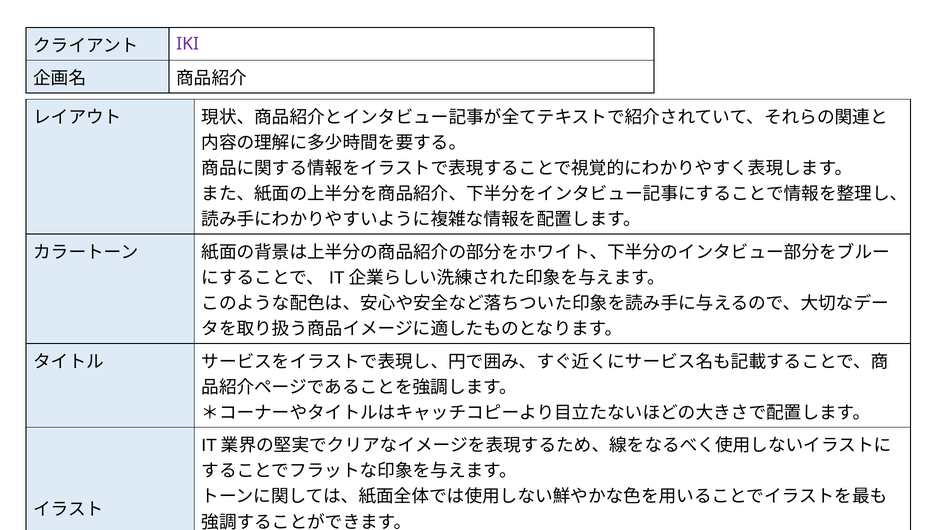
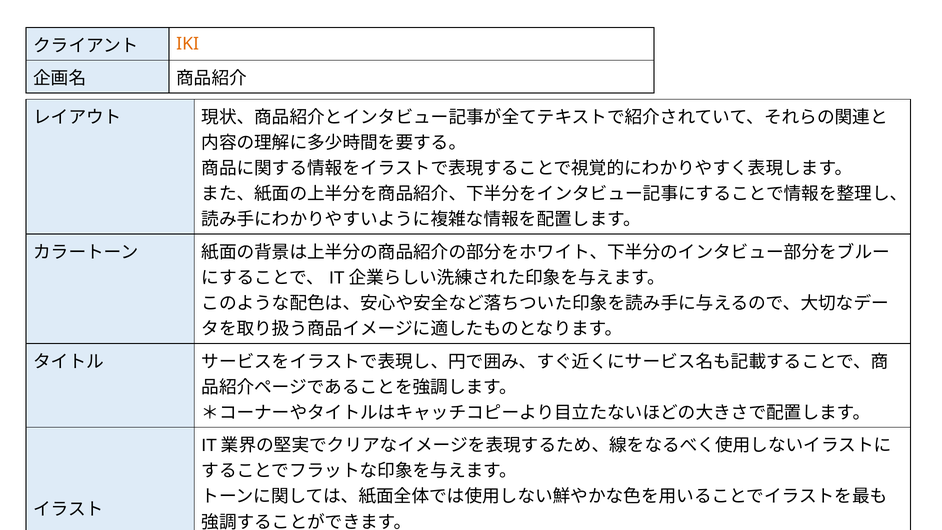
IKI colour: purple -> orange (188, 44)
